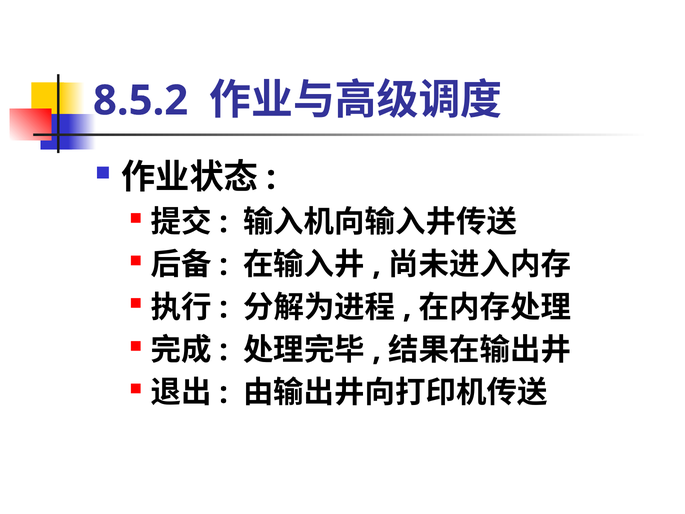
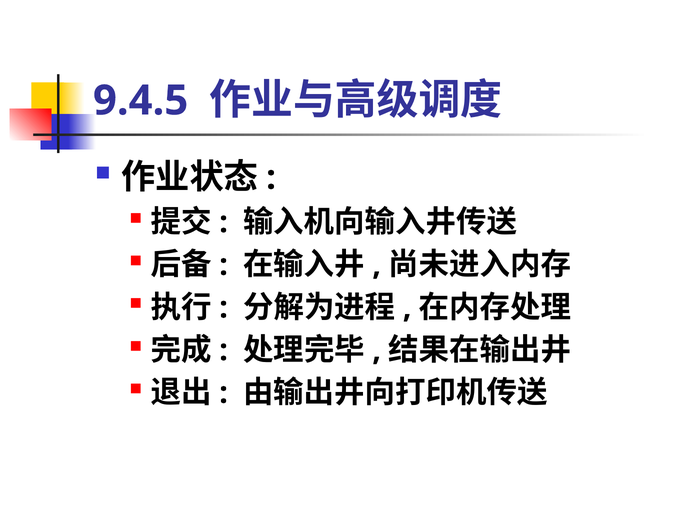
8.5.2: 8.5.2 -> 9.4.5 (141, 101)
